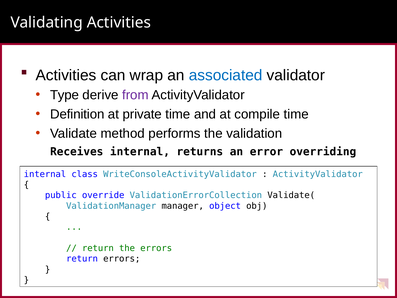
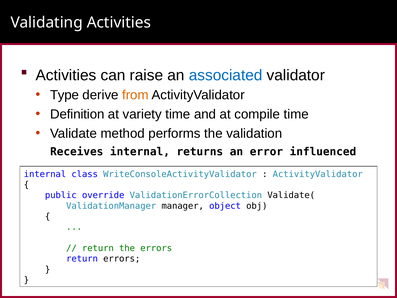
wrap: wrap -> raise (146, 75)
from colour: purple -> orange (135, 95)
private: private -> variety (142, 114)
overriding: overriding -> influenced (323, 152)
